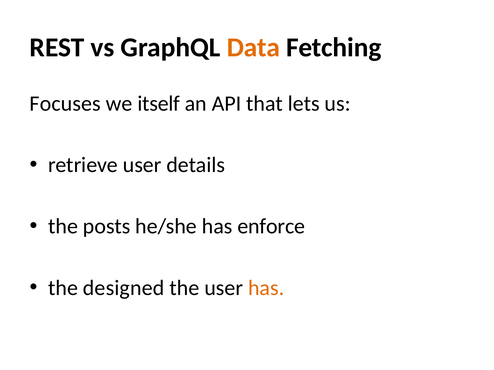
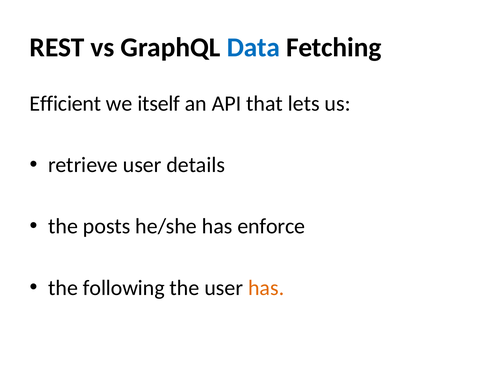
Data colour: orange -> blue (253, 48)
Focuses: Focuses -> Efficient (65, 104)
designed: designed -> following (124, 288)
